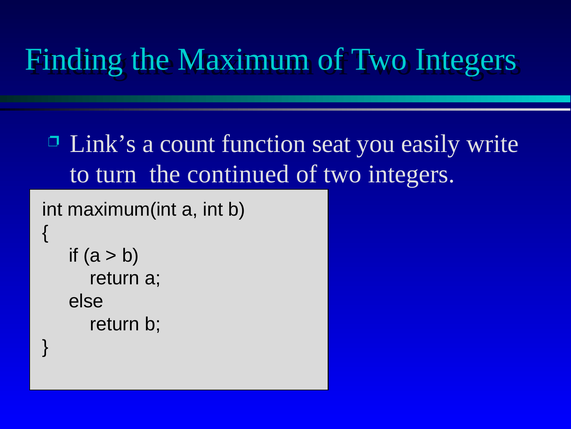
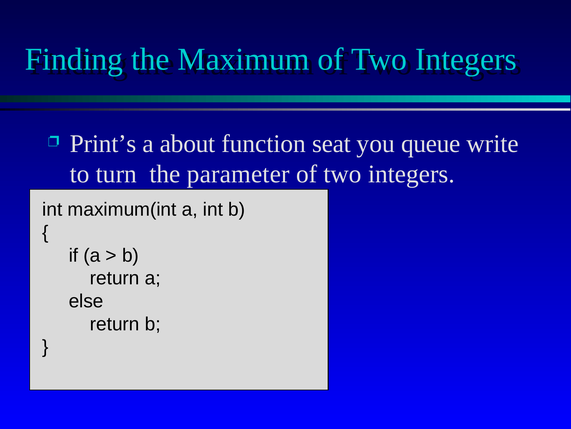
Link’s: Link’s -> Print’s (103, 143)
count: count -> about (188, 143)
easily: easily -> queue (431, 143)
continued: continued -> parameter (238, 174)
